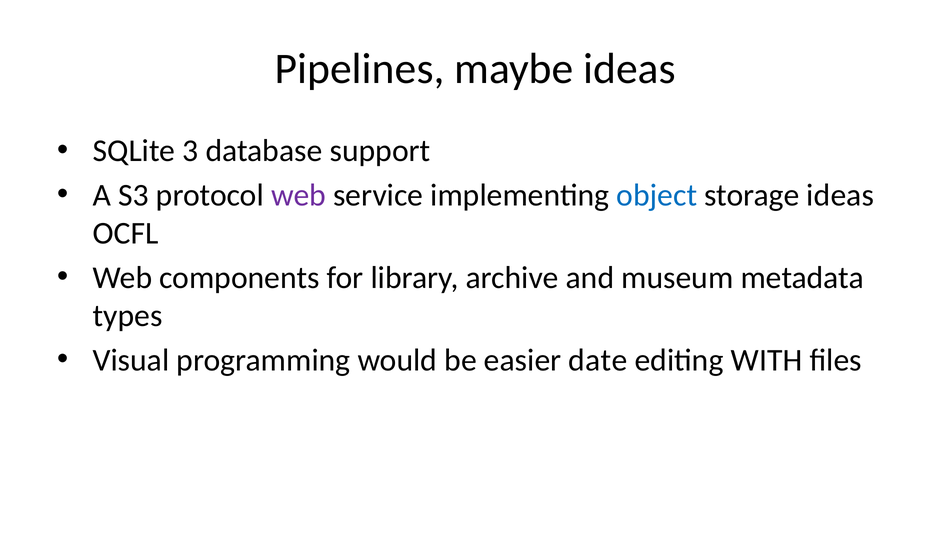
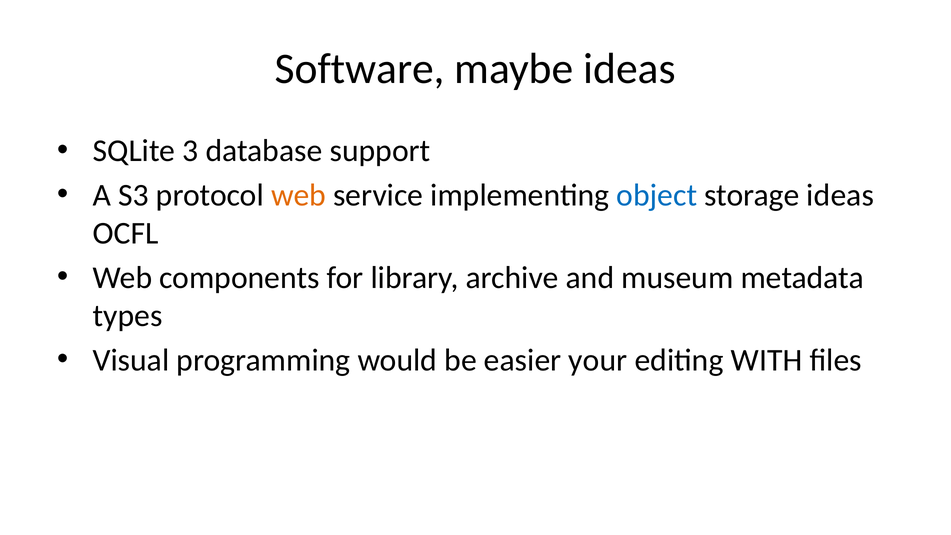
Pipelines: Pipelines -> Software (360, 69)
web colour: purple -> orange (299, 195)
date: date -> your (598, 360)
